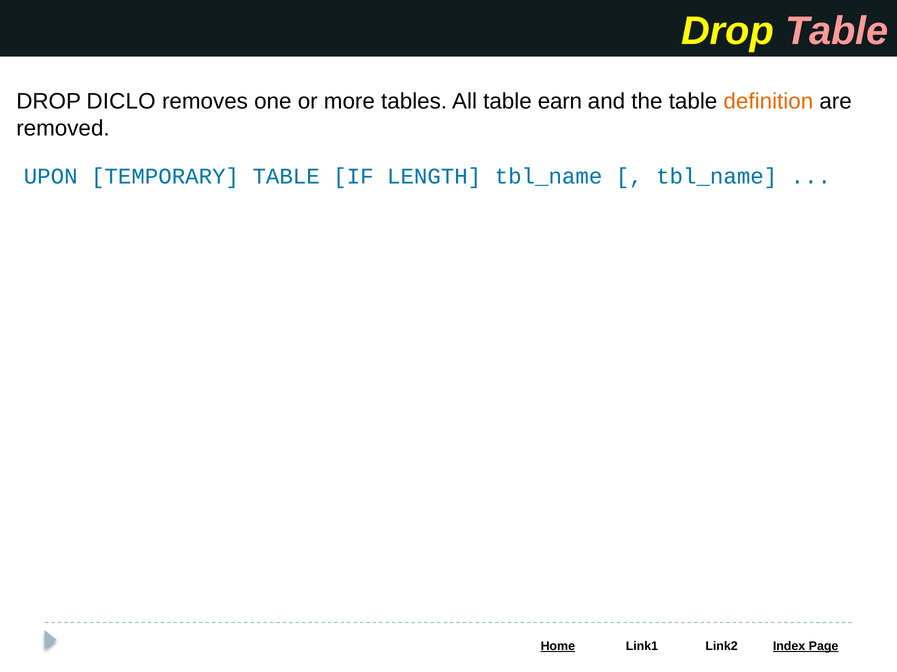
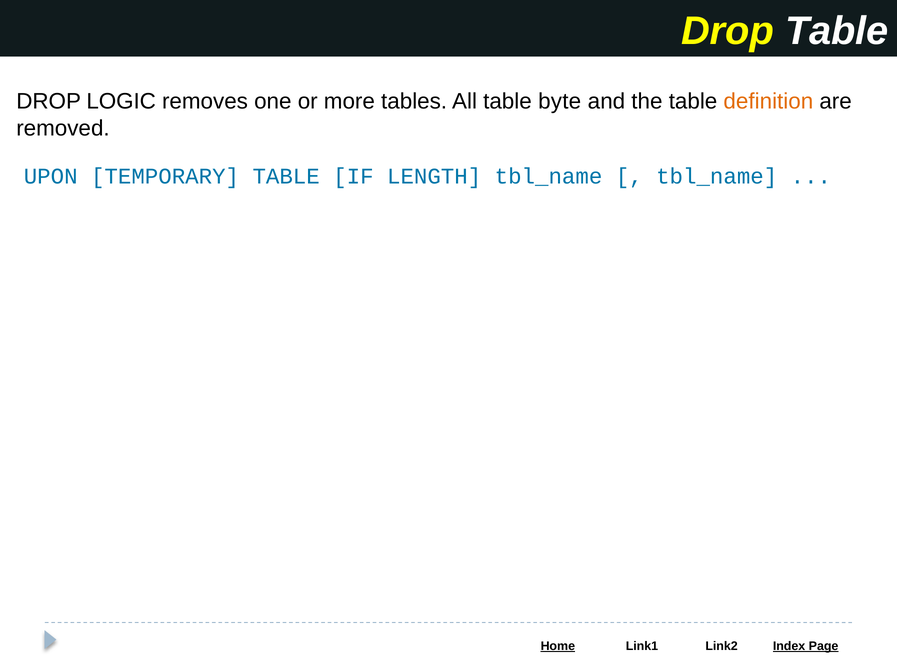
Table colour: pink -> white (837, 31)
DICLO: DICLO -> LOGIC (121, 102)
earn: earn -> byte (560, 102)
